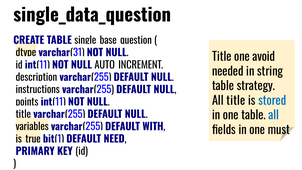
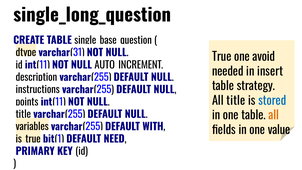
single_data_question: single_data_question -> single_long_question (92, 15)
Title: Title -> True (222, 57)
string: string -> insert (270, 72)
all colour: blue -> orange (274, 115)
must: must -> value (279, 130)
